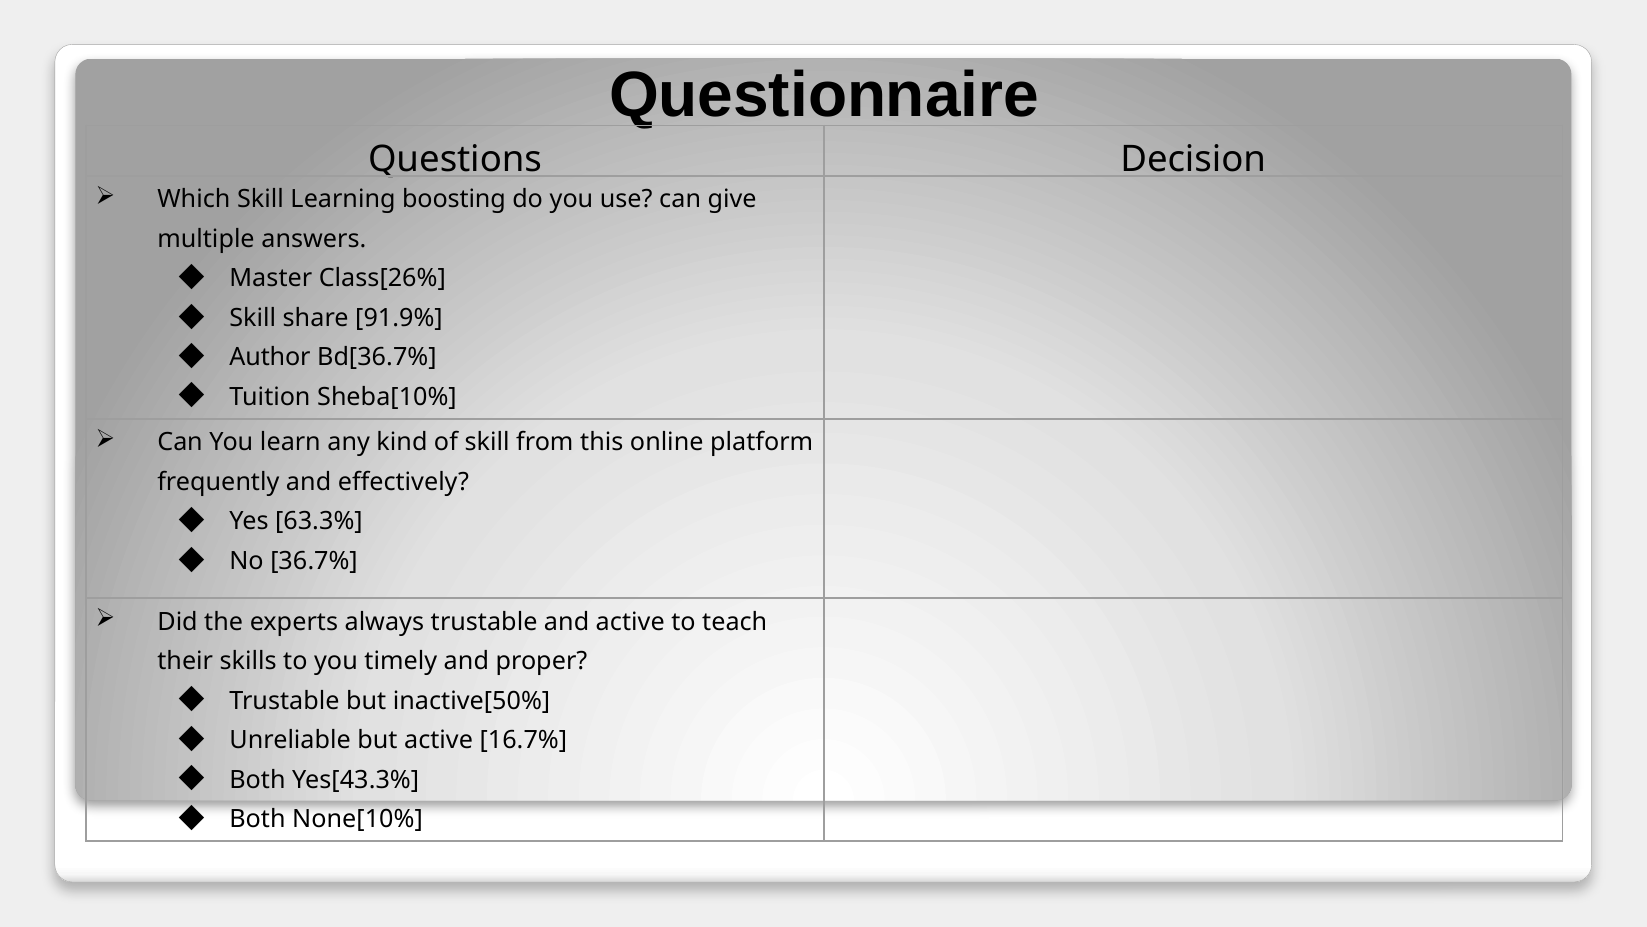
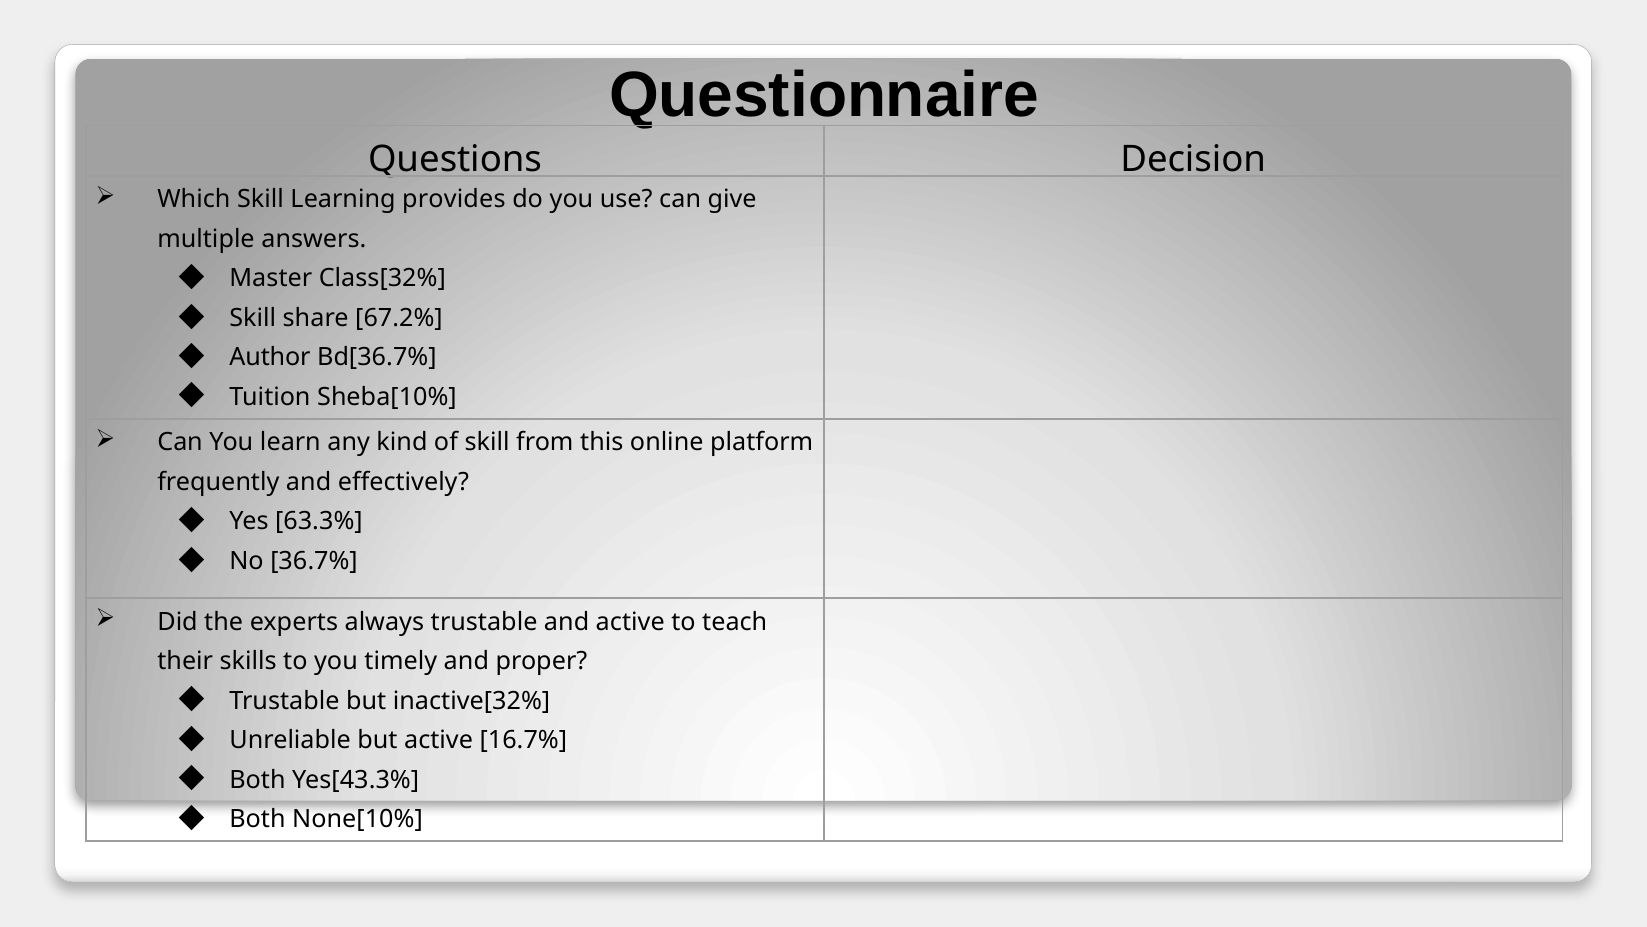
boosting: boosting -> provides (454, 199)
Class[26%: Class[26% -> Class[32% (382, 278)
91.9%: 91.9% -> 67.2% (399, 318)
inactive[50%: inactive[50% -> inactive[32% (472, 700)
